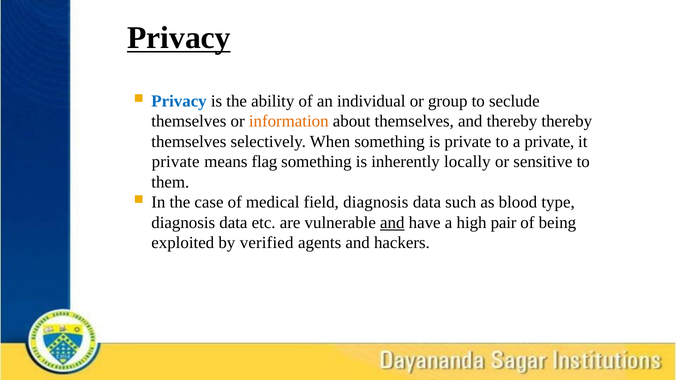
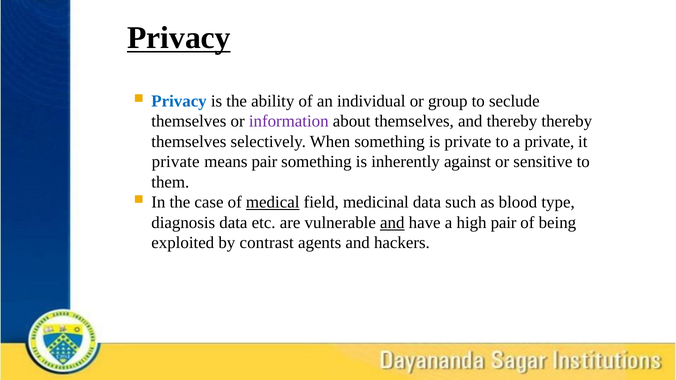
information colour: orange -> purple (289, 121)
means flag: flag -> pair (264, 162)
locally: locally -> against (467, 162)
medical underline: none -> present (273, 202)
field diagnosis: diagnosis -> medicinal (376, 202)
verified: verified -> contrast (267, 243)
